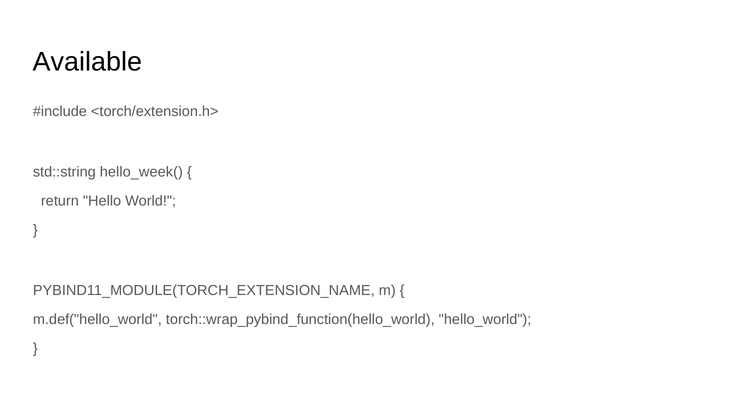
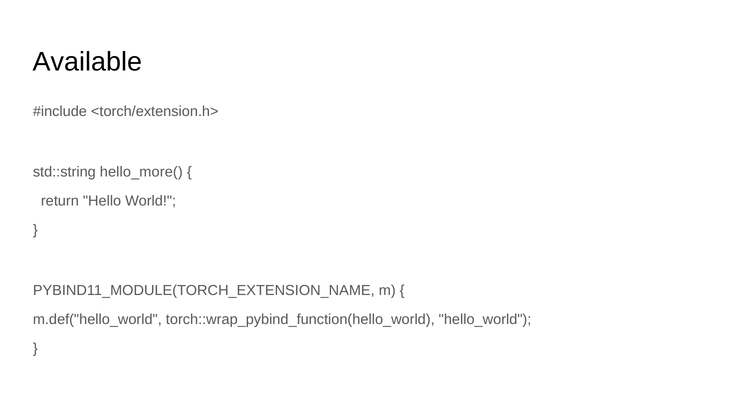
hello_week(: hello_week( -> hello_more( (141, 172)
